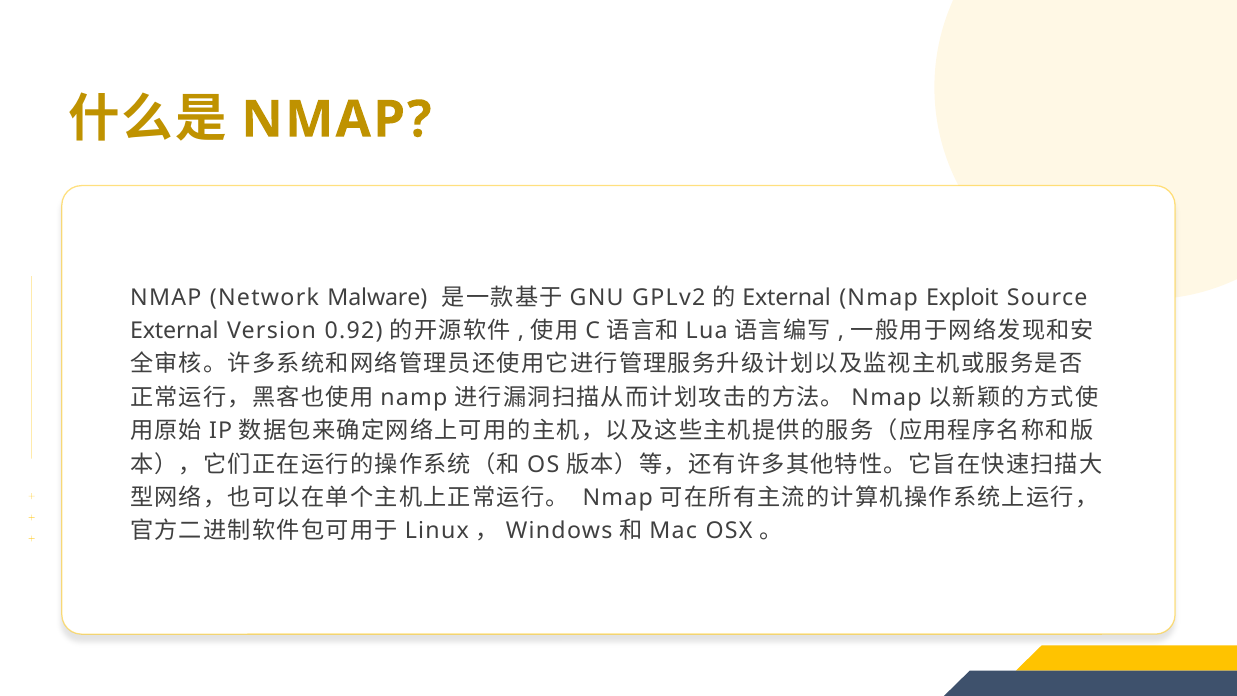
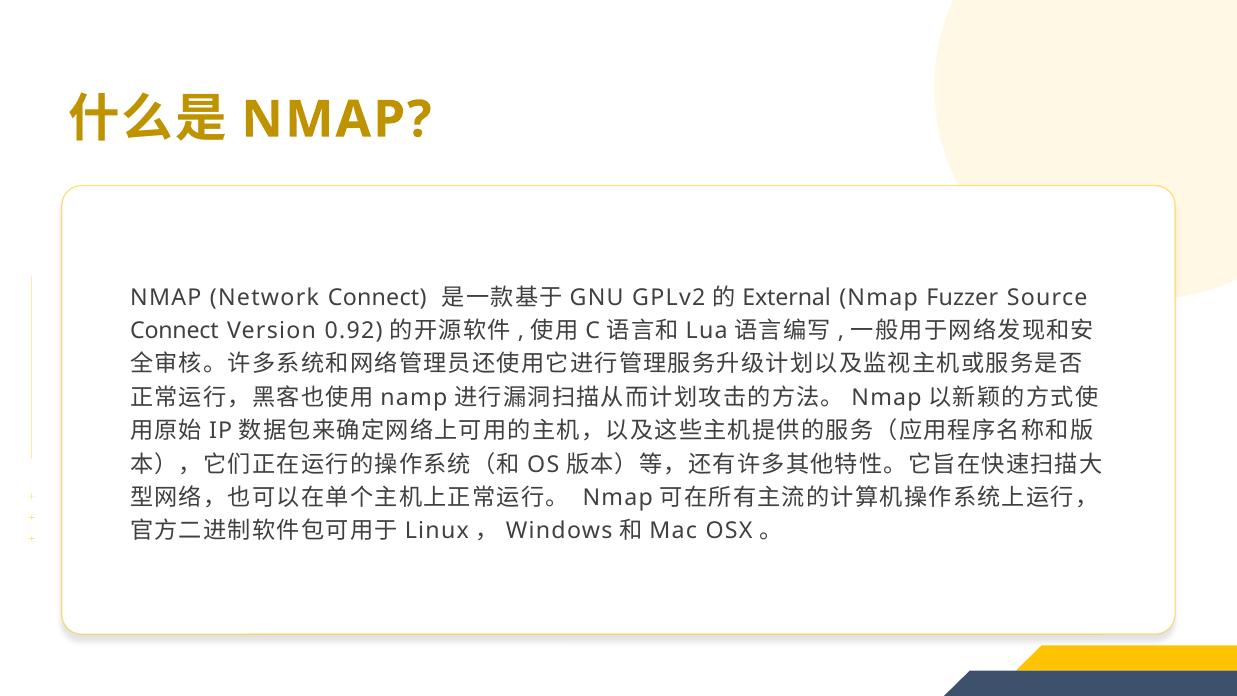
Network Malware: Malware -> Connect (377, 297)
Exploit: Exploit -> Fuzzer (962, 297)
External: External -> Connect (174, 331)
